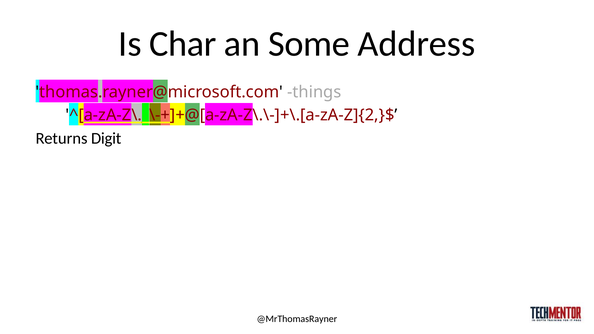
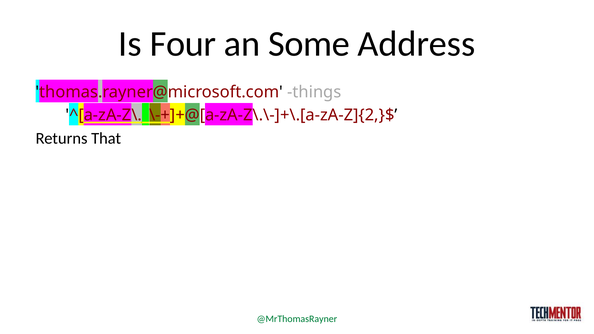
Char: Char -> Four (183, 44)
Digit: Digit -> That (106, 138)
@MrThomasRayner colour: black -> green (297, 319)
